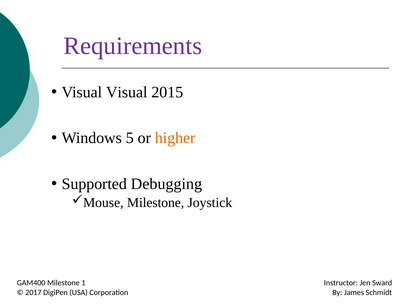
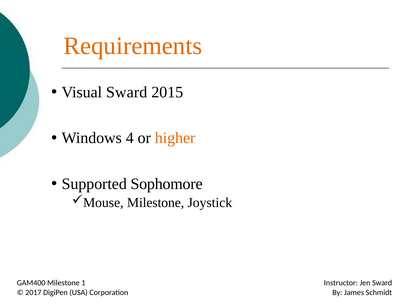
Requirements colour: purple -> orange (133, 46)
Visual Visual: Visual -> Sward (127, 92)
5: 5 -> 4 (130, 138)
Debugging: Debugging -> Sophomore (167, 184)
